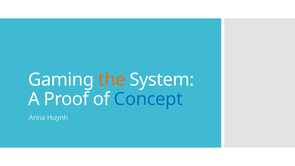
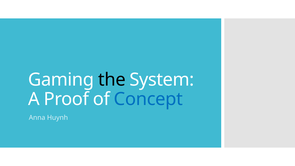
the colour: orange -> black (112, 80)
